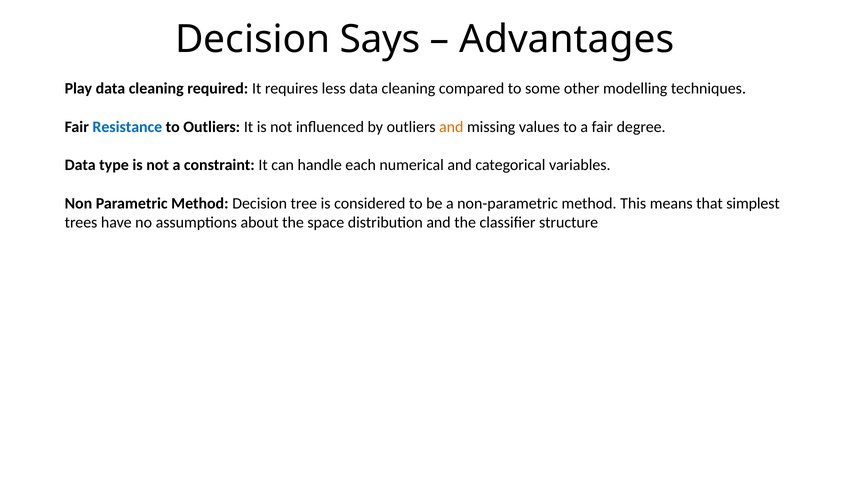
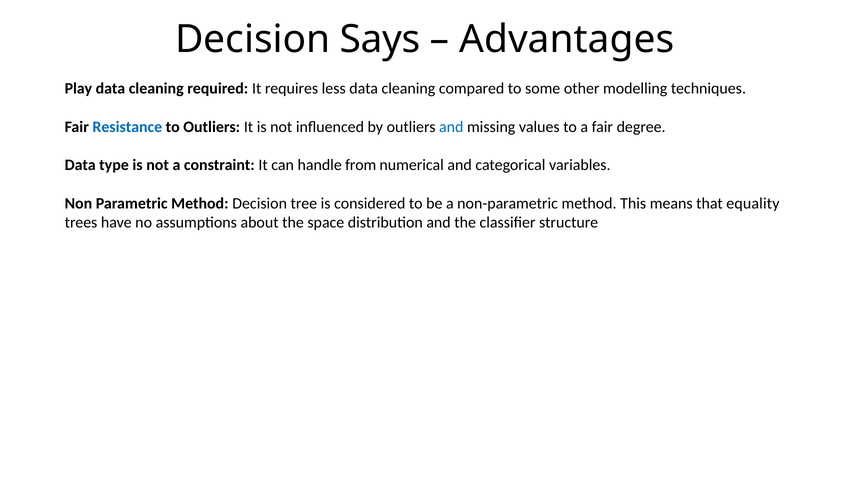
and colour: orange -> blue (451, 127)
each: each -> from (361, 165)
simplest: simplest -> equality (753, 203)
